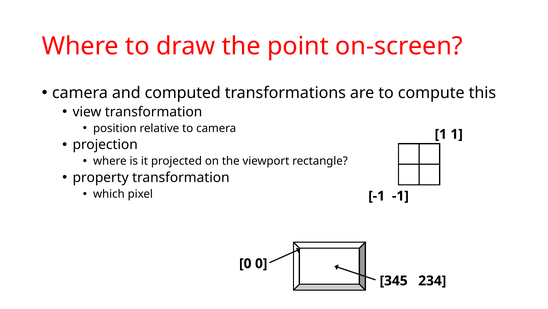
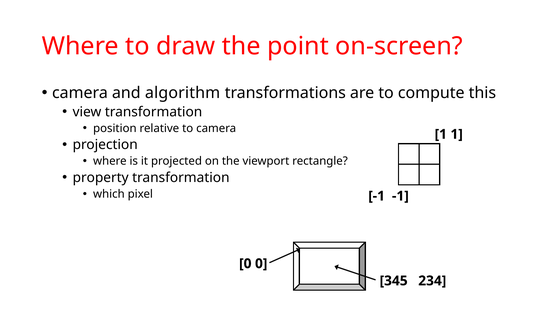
computed: computed -> algorithm (183, 93)
